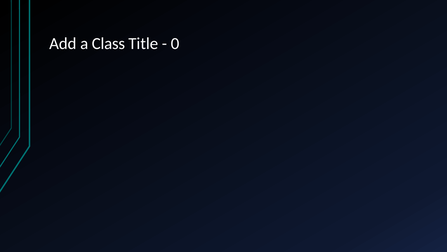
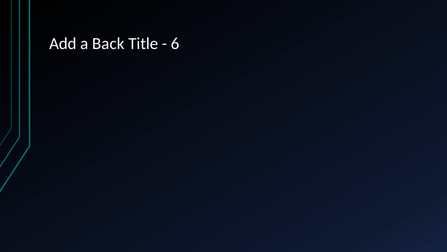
Class: Class -> Back (108, 44)
0: 0 -> 6 (175, 44)
